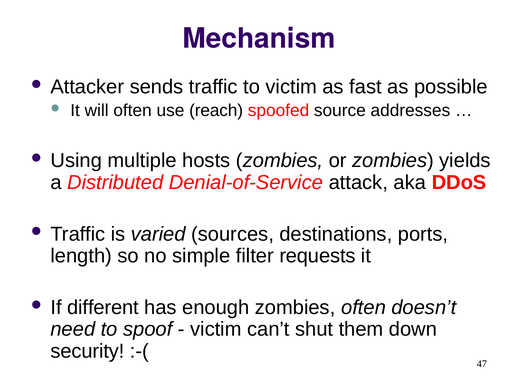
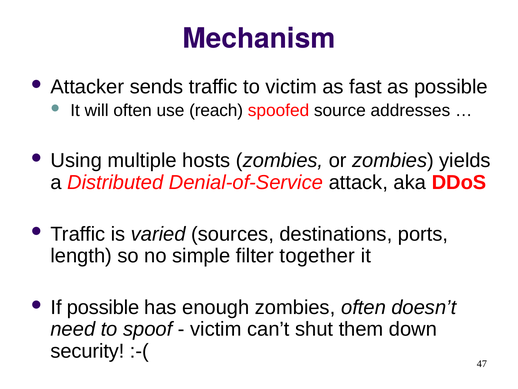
requests: requests -> together (317, 256)
If different: different -> possible (103, 307)
